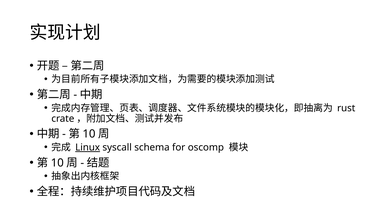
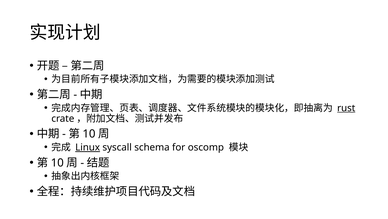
rust underline: none -> present (346, 108)
